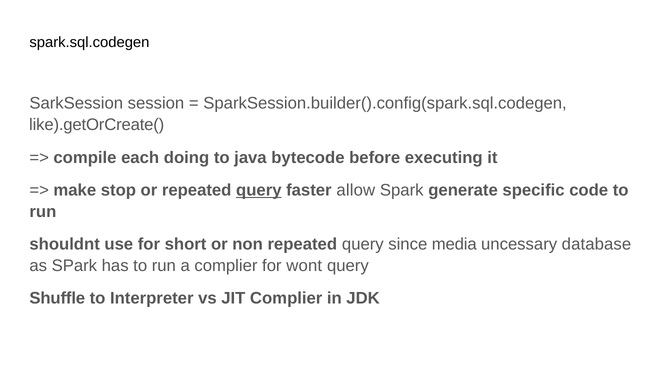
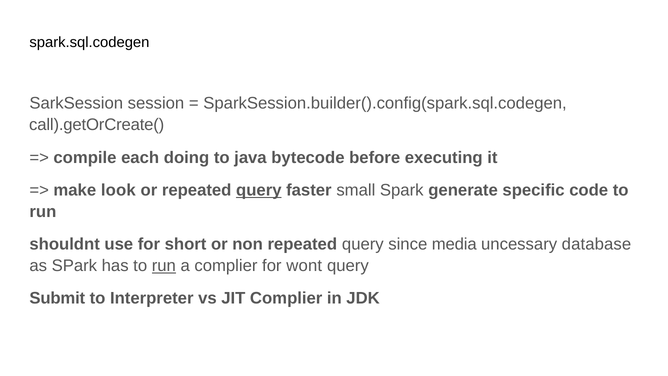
like).getOrCreate(: like).getOrCreate( -> call).getOrCreate( (97, 125)
stop: stop -> look (118, 190)
allow: allow -> small (356, 190)
run underline: none -> present (164, 266)
Shuffle: Shuffle -> Submit (57, 298)
